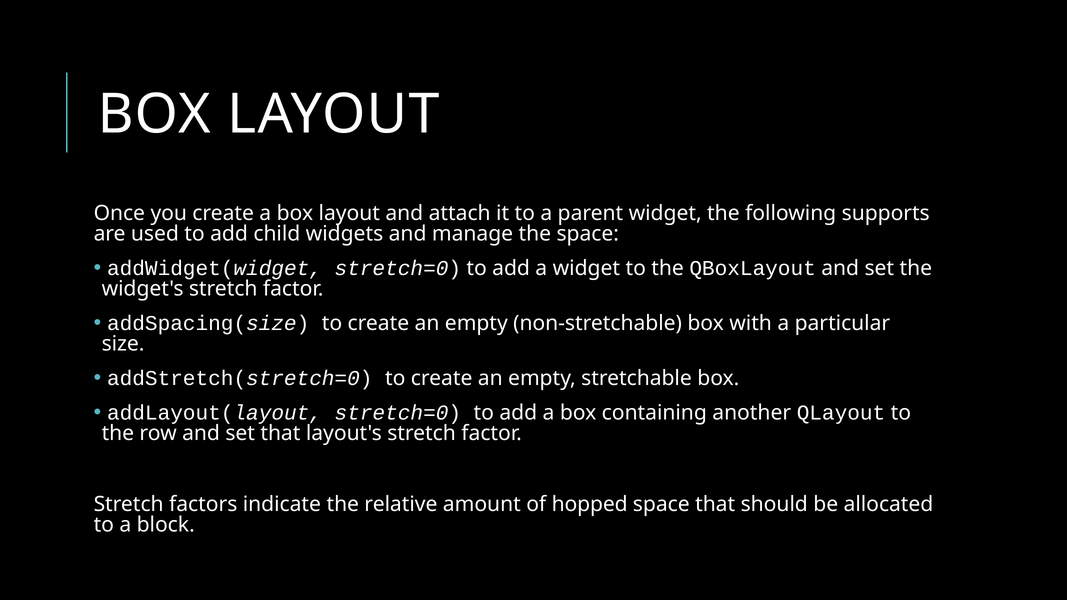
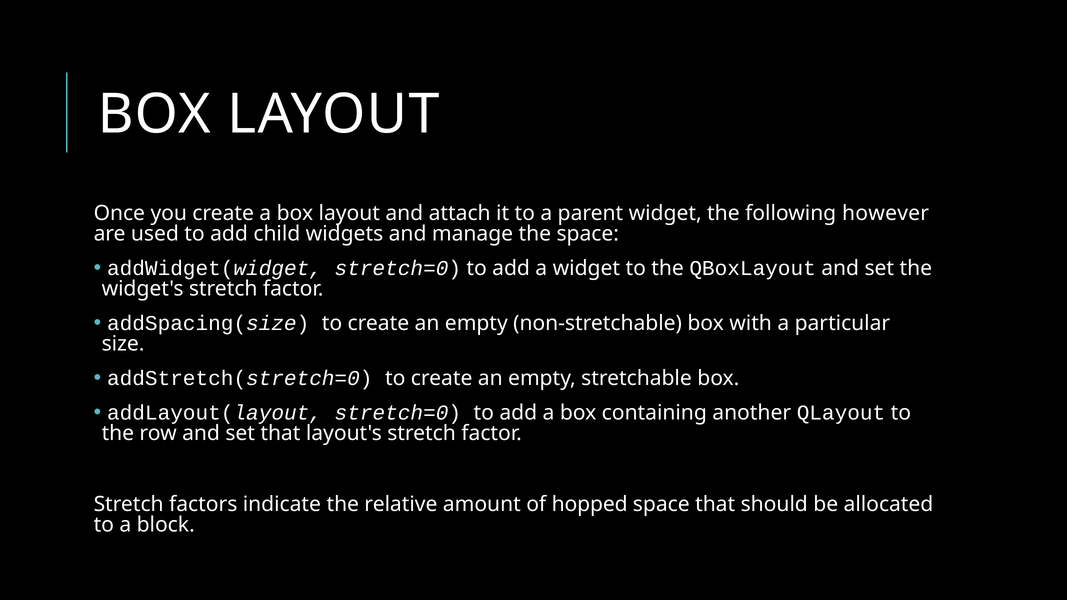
supports: supports -> however (886, 214)
